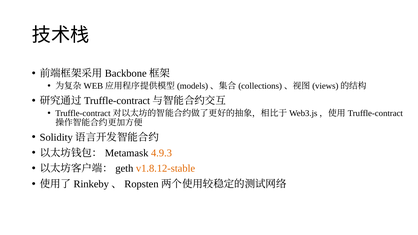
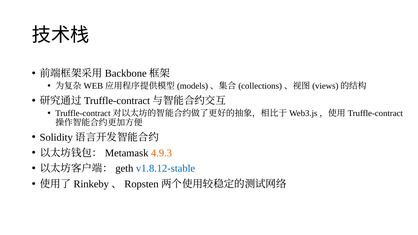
v1.8.12-stable colour: orange -> blue (166, 169)
